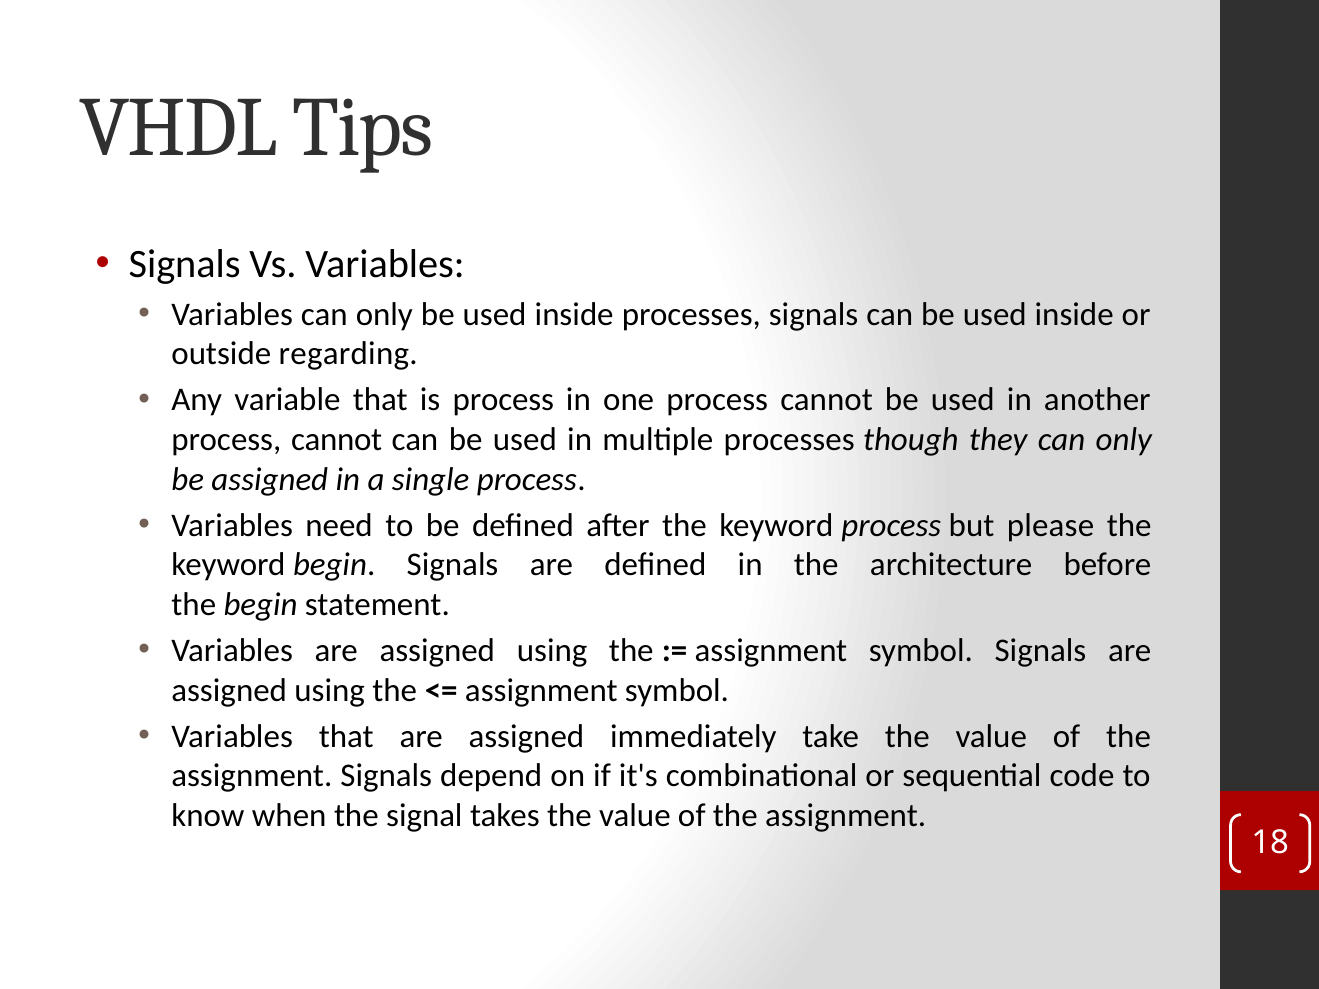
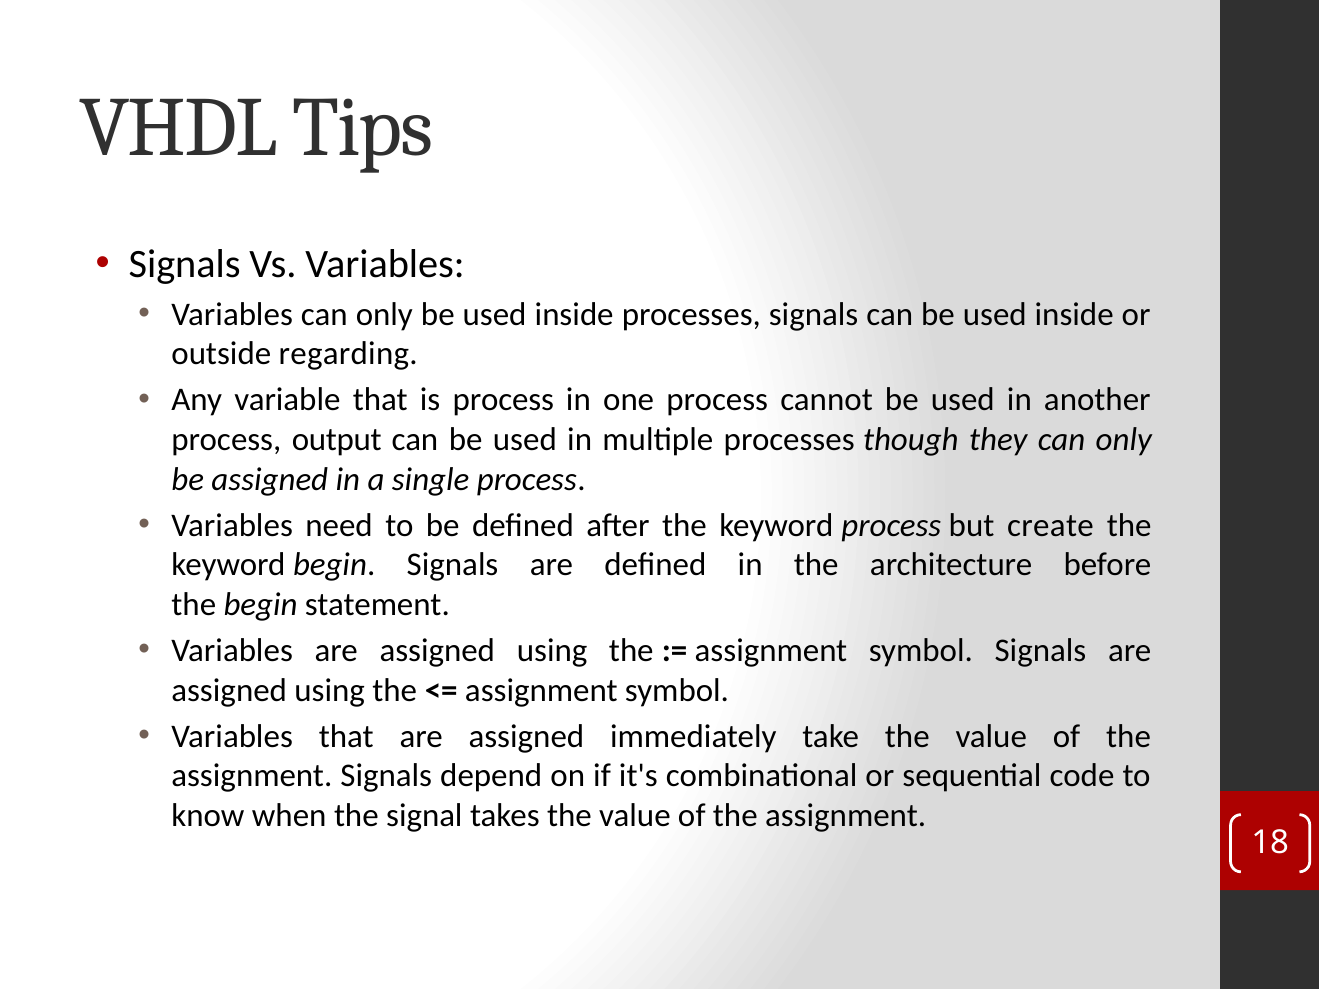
cannot: cannot -> output (337, 440)
please: please -> create (1050, 525)
